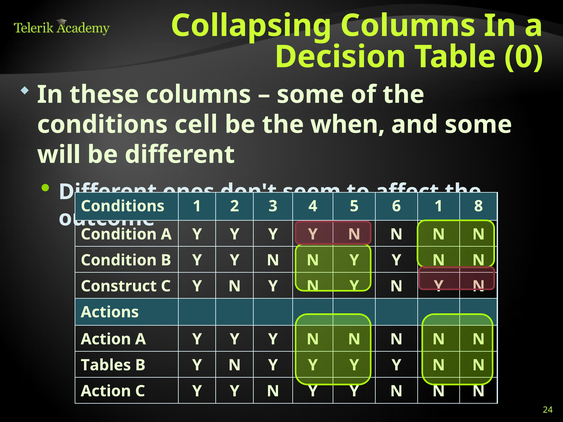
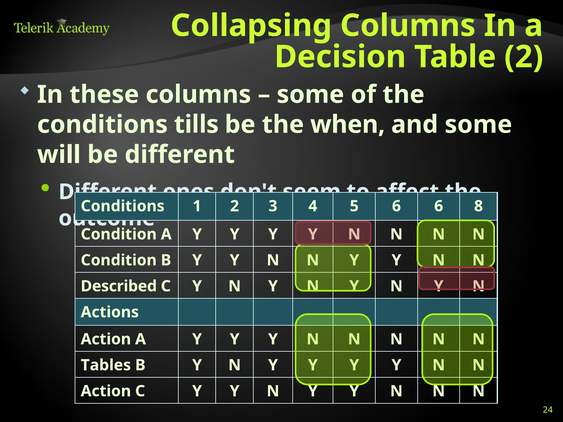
Table 0: 0 -> 2 (524, 57)
cell: cell -> tills (196, 125)
1: 1 -> 6 (439, 206)
Construct: Construct -> Described (119, 286)
